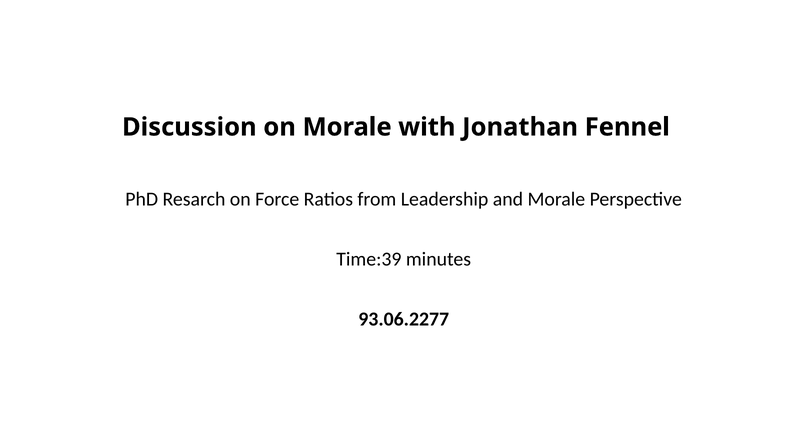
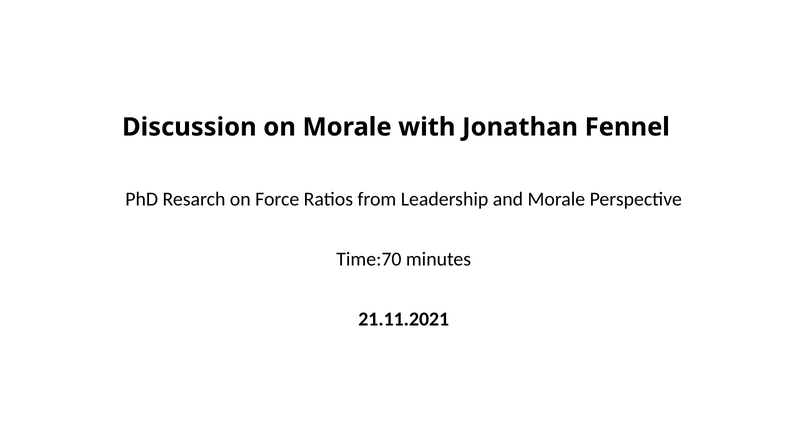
Time:39: Time:39 -> Time:70 (369, 260)
93.06.2277: 93.06.2277 -> 21.11.2021 (404, 320)
